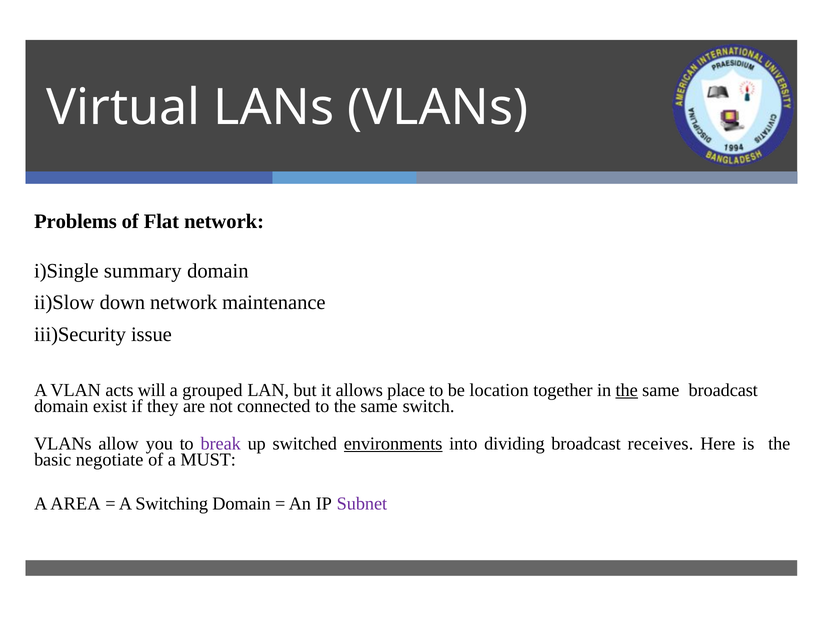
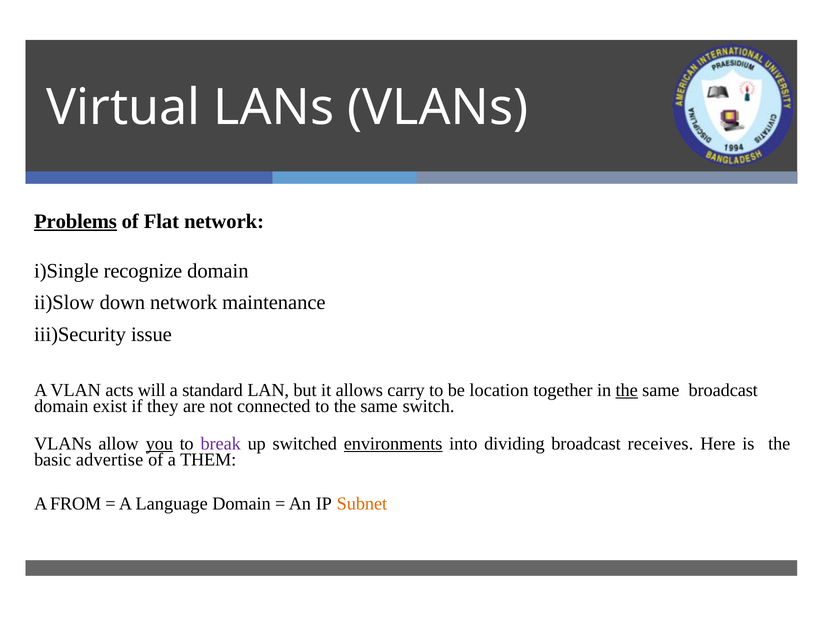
Problems underline: none -> present (76, 222)
summary: summary -> recognize (143, 271)
grouped: grouped -> standard (213, 390)
place: place -> carry (406, 390)
you underline: none -> present (159, 444)
negotiate: negotiate -> advertise (110, 460)
MUST: MUST -> THEM (208, 460)
AREA: AREA -> FROM (76, 504)
Switching: Switching -> Language (172, 504)
Subnet colour: purple -> orange (362, 504)
